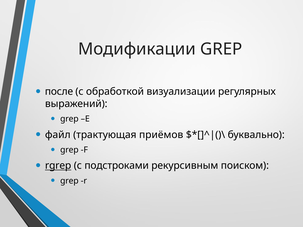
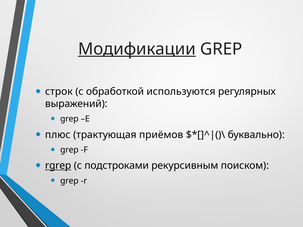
Модификации underline: none -> present (137, 49)
после: после -> строк (59, 92)
визуализации: визуализации -> используются (181, 92)
файл: файл -> плюс (58, 135)
